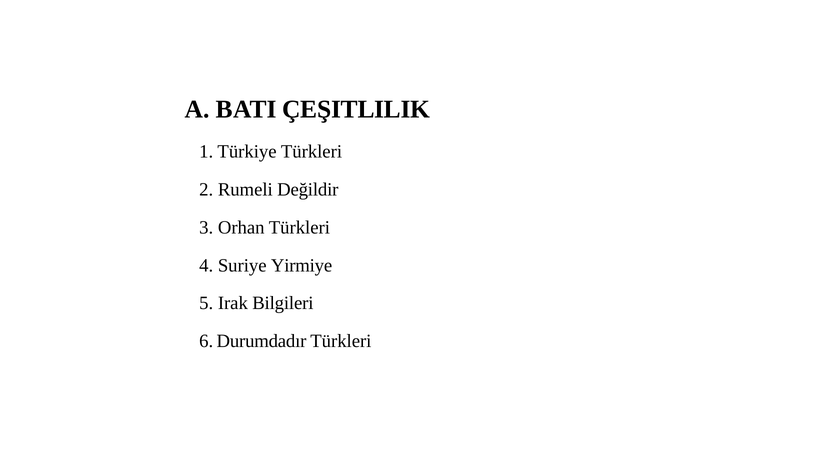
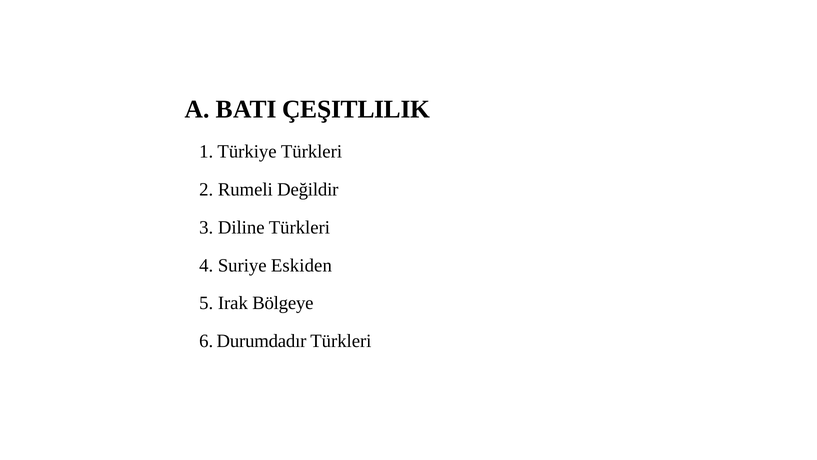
Orhan: Orhan -> Diline (241, 227)
Yirmiye: Yirmiye -> Eskiden (301, 265)
Bilgileri: Bilgileri -> Bölgeye (283, 303)
